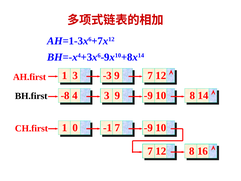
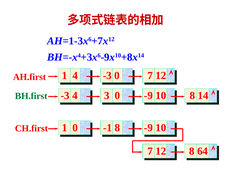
1 3: 3 -> 4 (75, 75)
-3 9: 9 -> 0 (117, 75)
-8: -8 -> -3 (65, 96)
3 9: 9 -> 0 (117, 96)
BH.first colour: black -> green (31, 96)
-1 7: 7 -> 8 (117, 128)
16: 16 -> 64 (203, 151)
